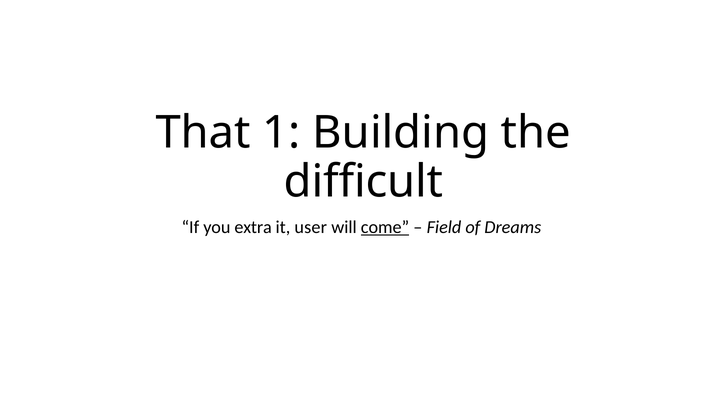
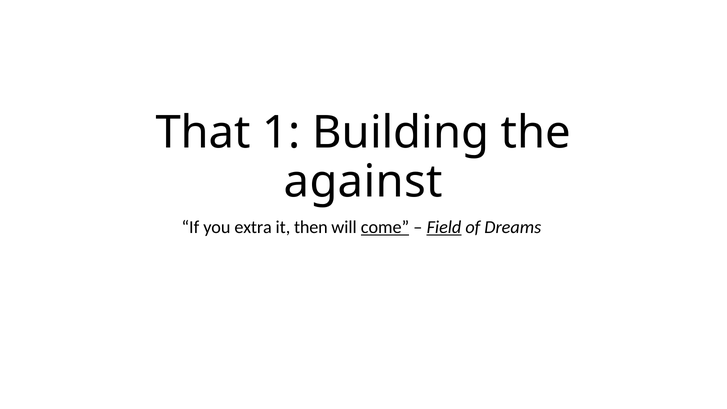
difficult: difficult -> against (363, 182)
user: user -> then (311, 227)
Field underline: none -> present (444, 227)
